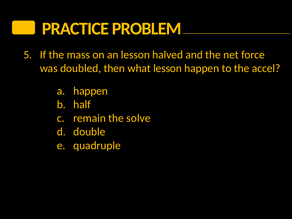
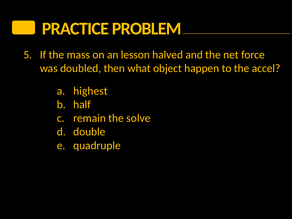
what lesson: lesson -> object (168, 68)
happen: happen -> highest (91, 91)
